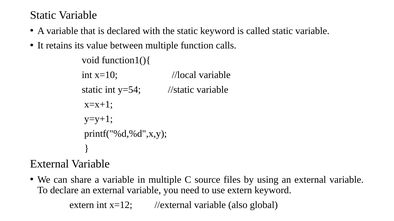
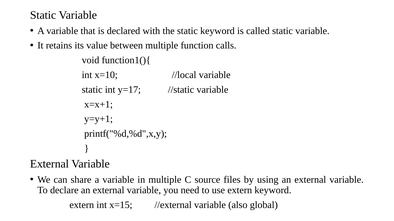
y=54: y=54 -> y=17 (129, 90)
x=12: x=12 -> x=15 (121, 205)
